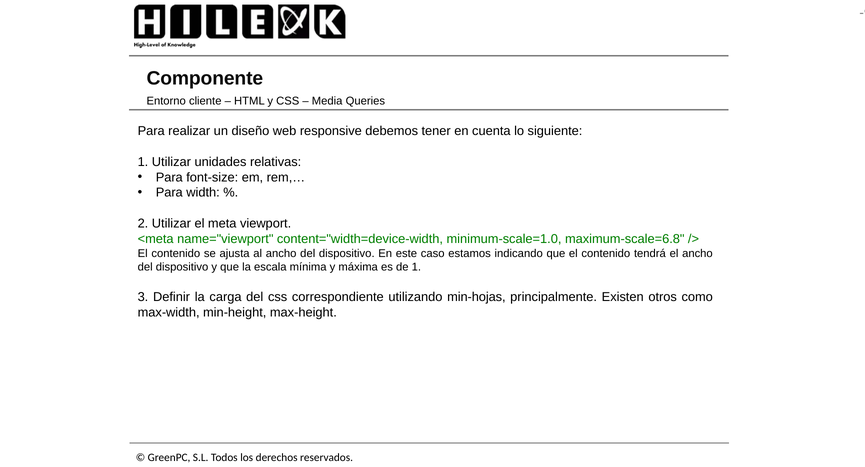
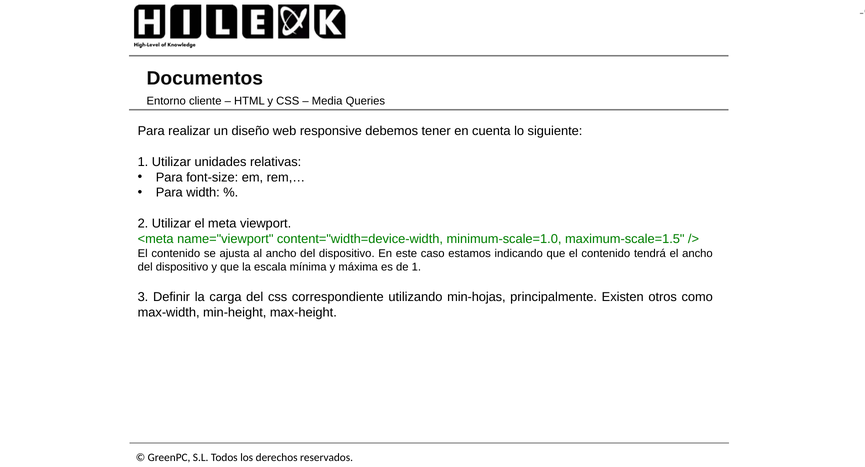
Componente: Componente -> Documentos (205, 79)
maximum-scale=6.8: maximum-scale=6.8 -> maximum-scale=1.5 (625, 239)
